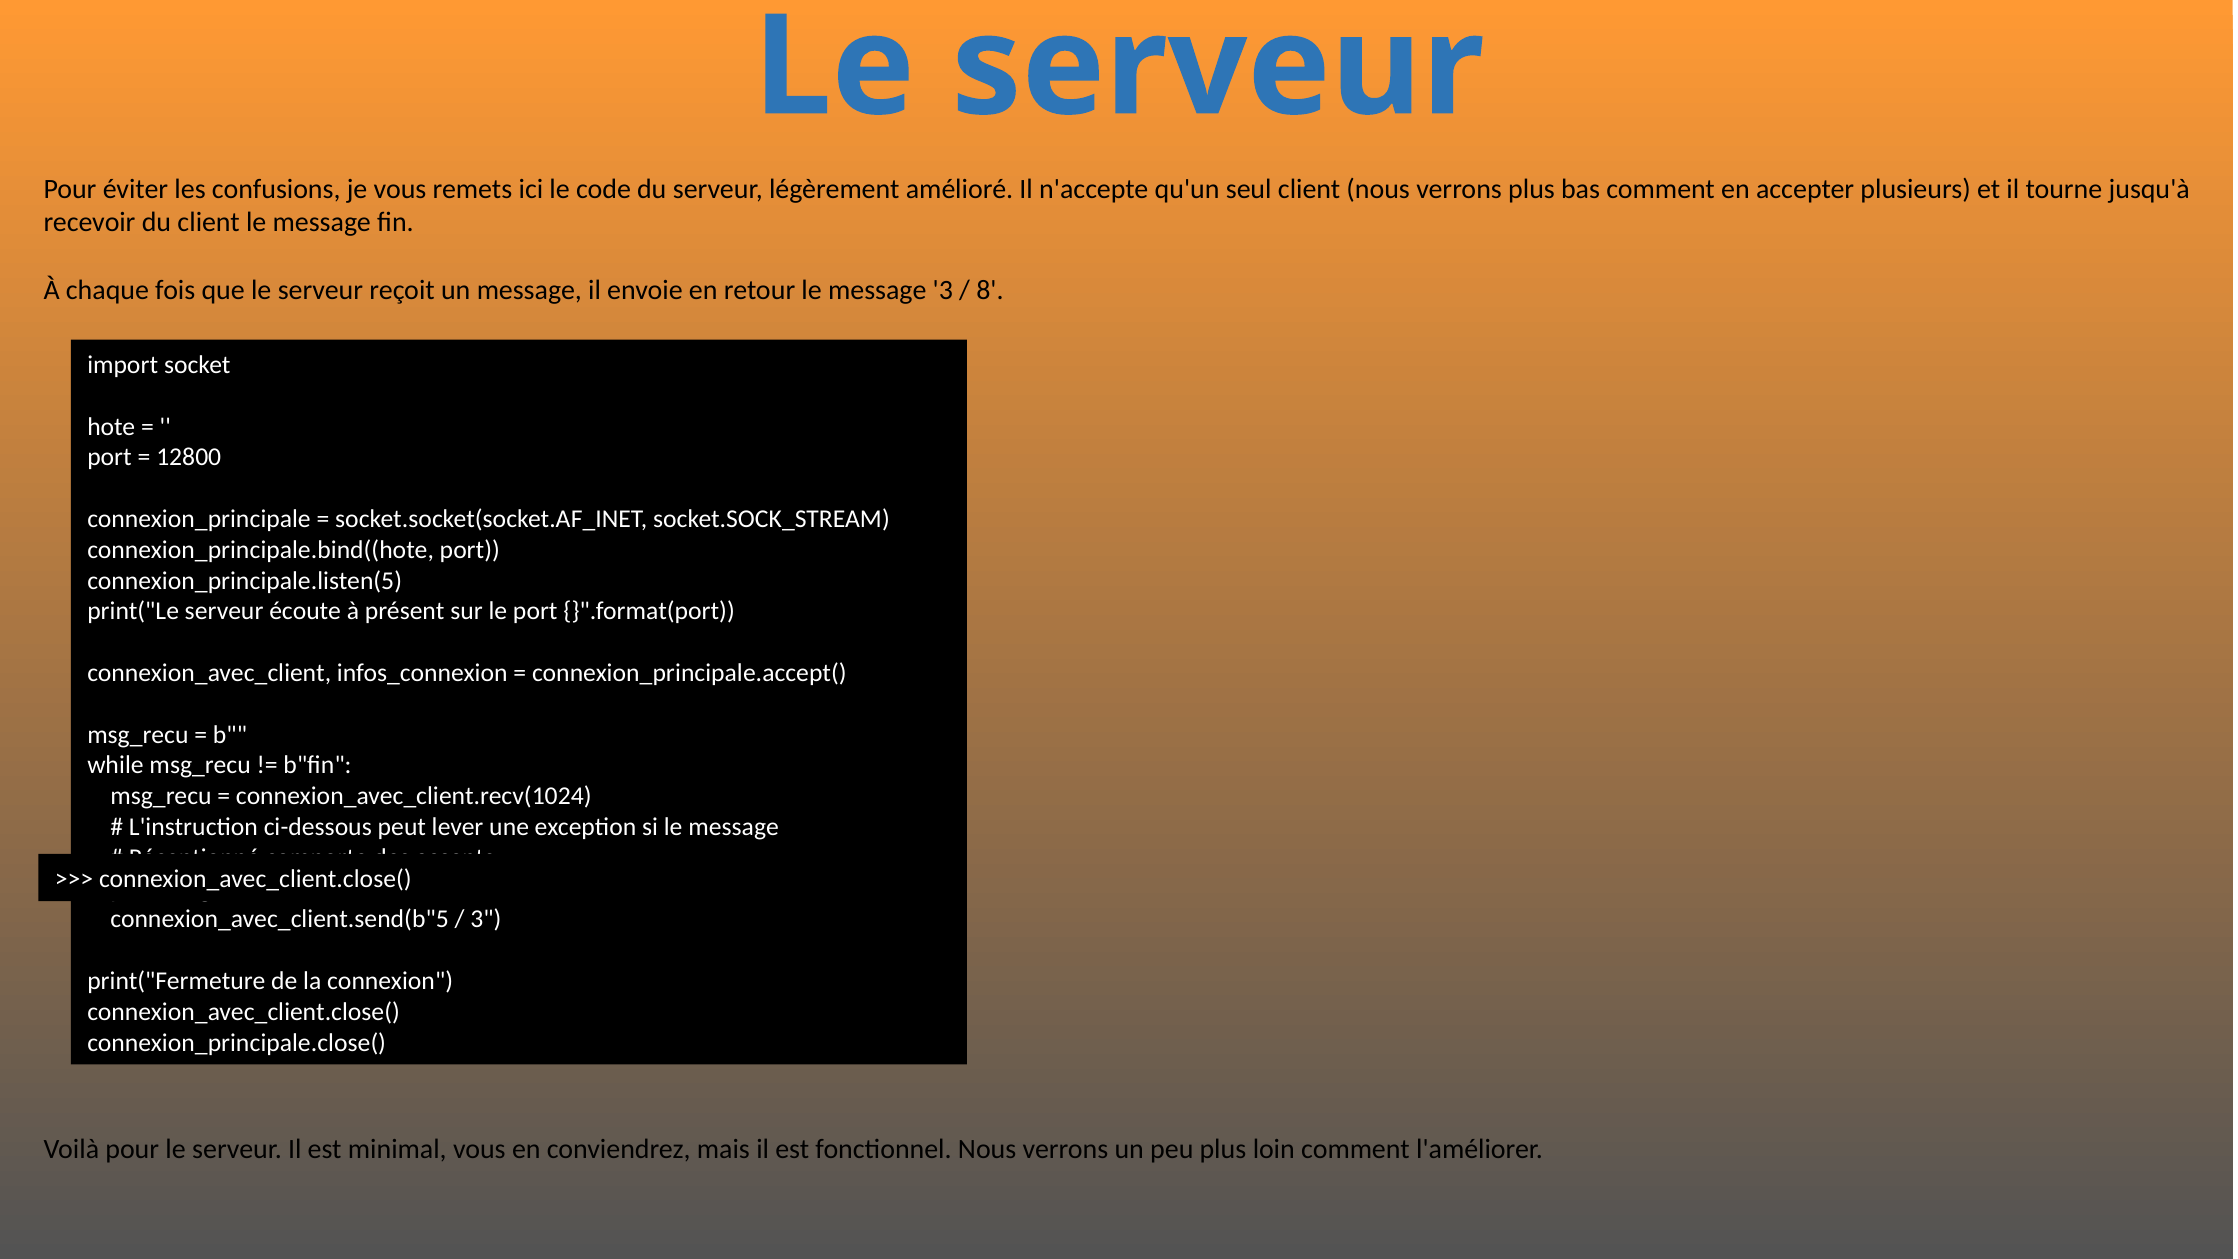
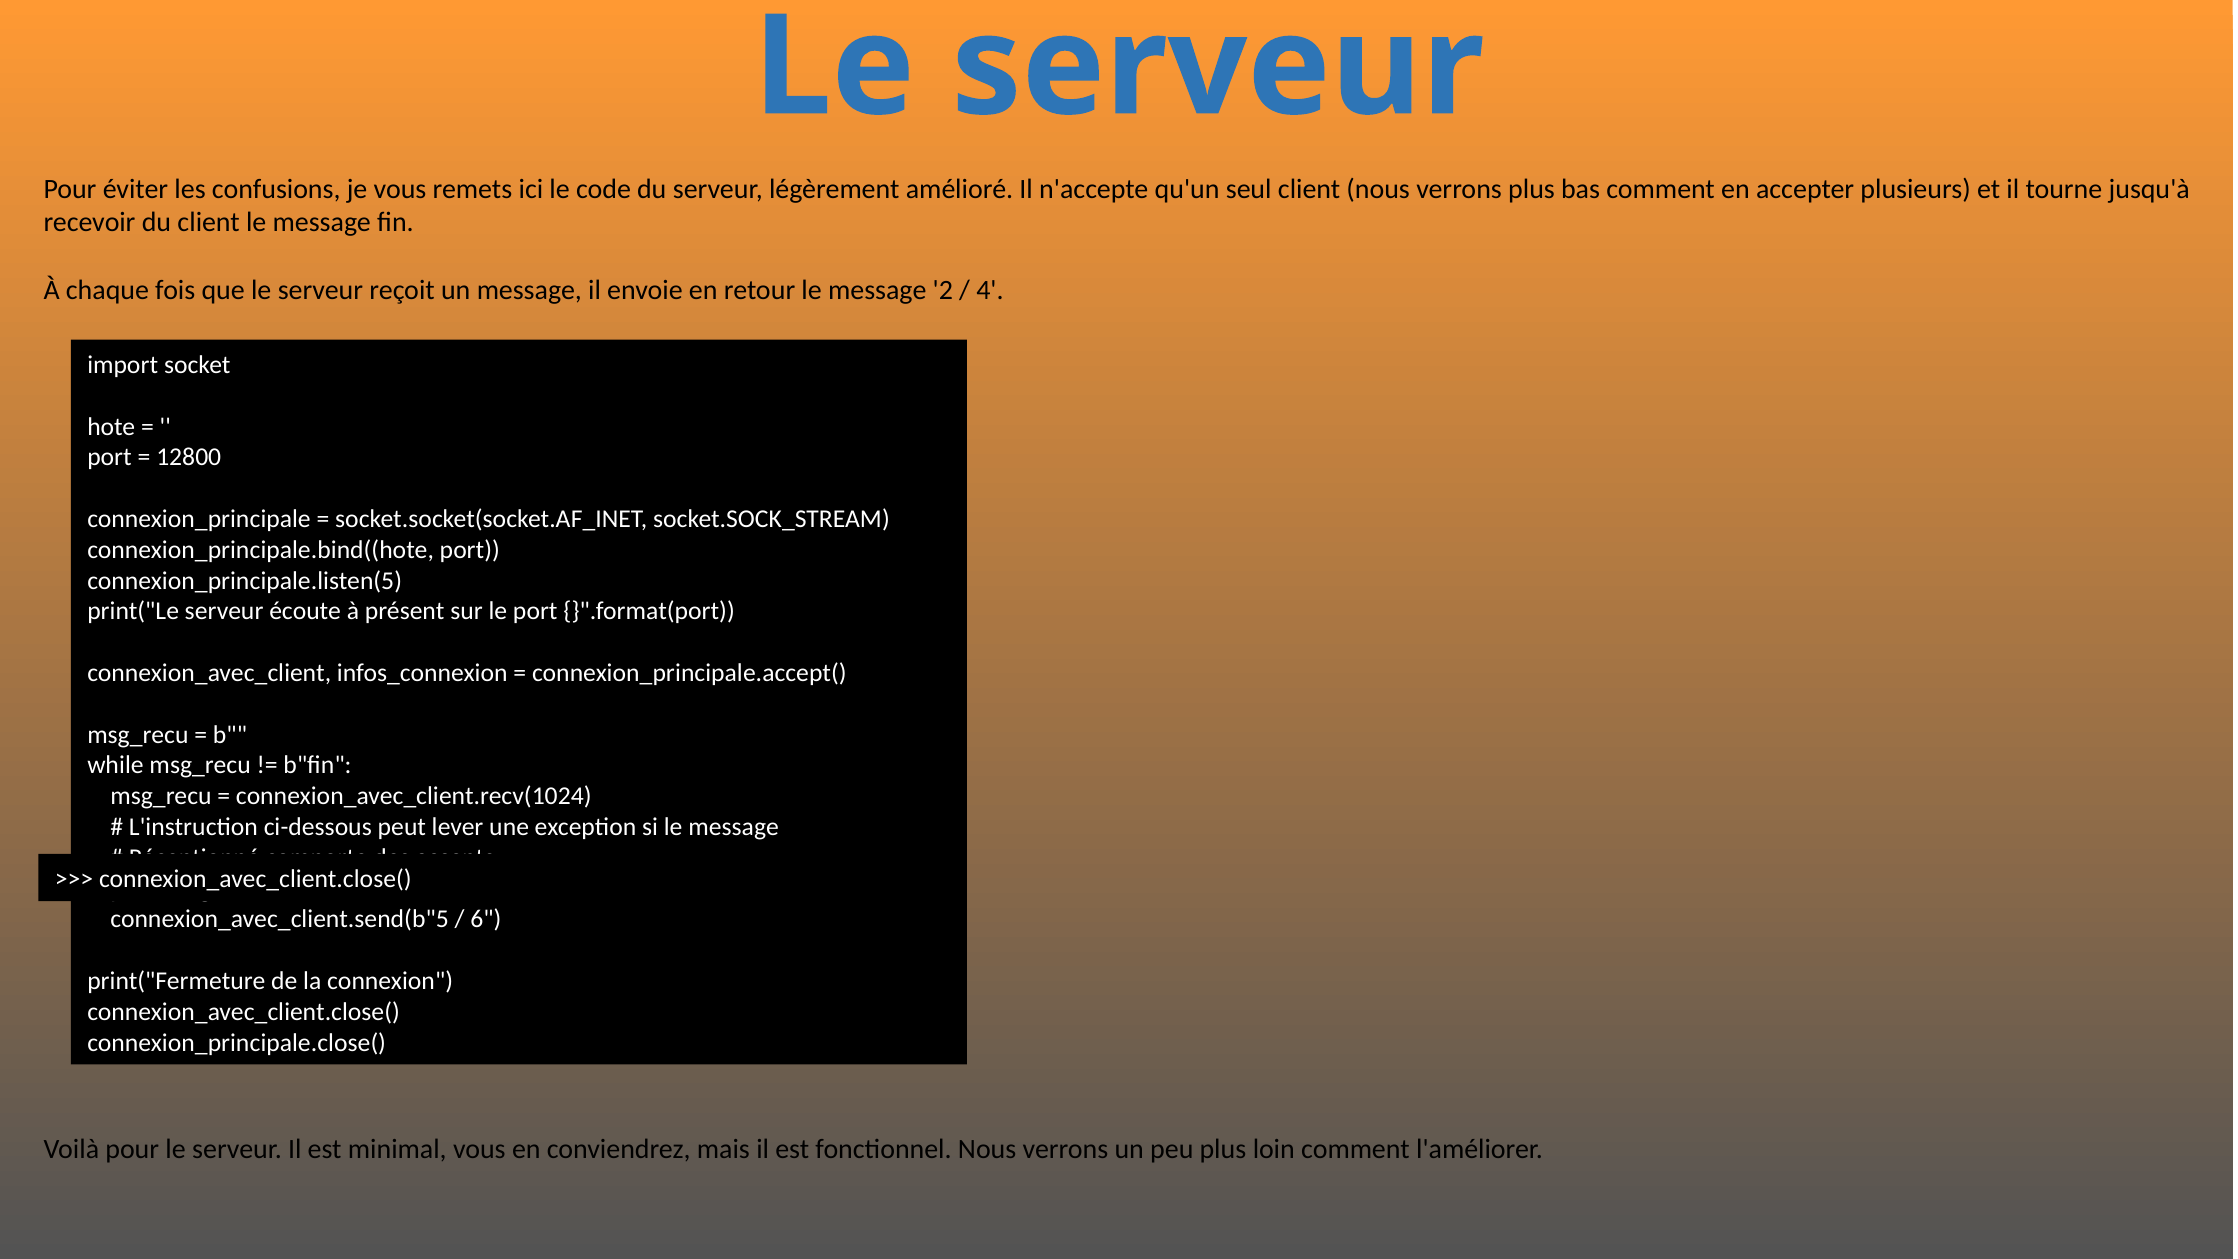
message 3: 3 -> 2 (943, 290)
8: 8 -> 4 (990, 290)
3: 3 -> 6 (486, 919)
